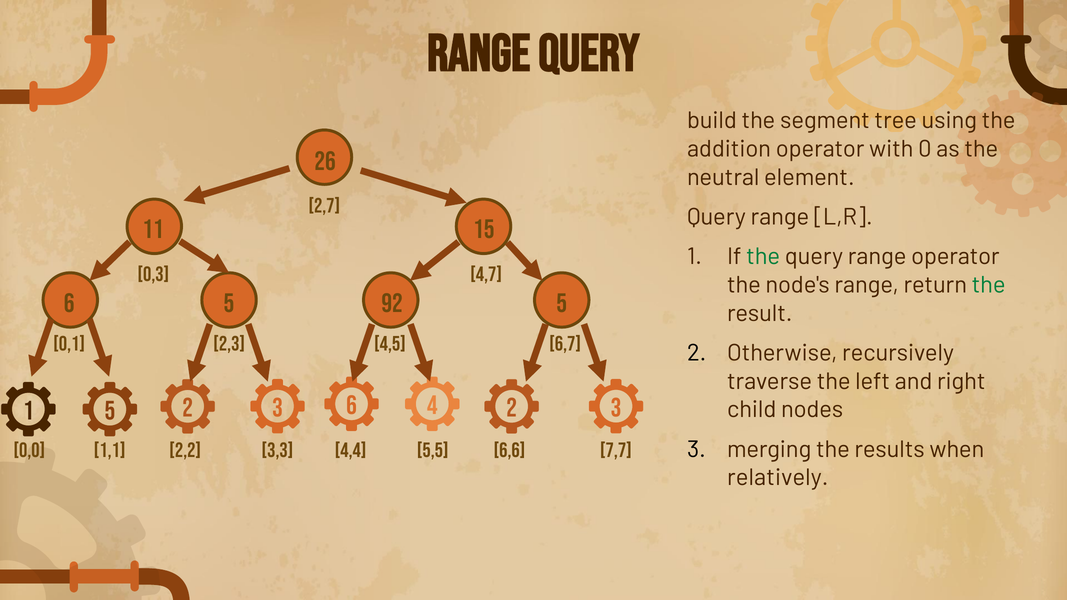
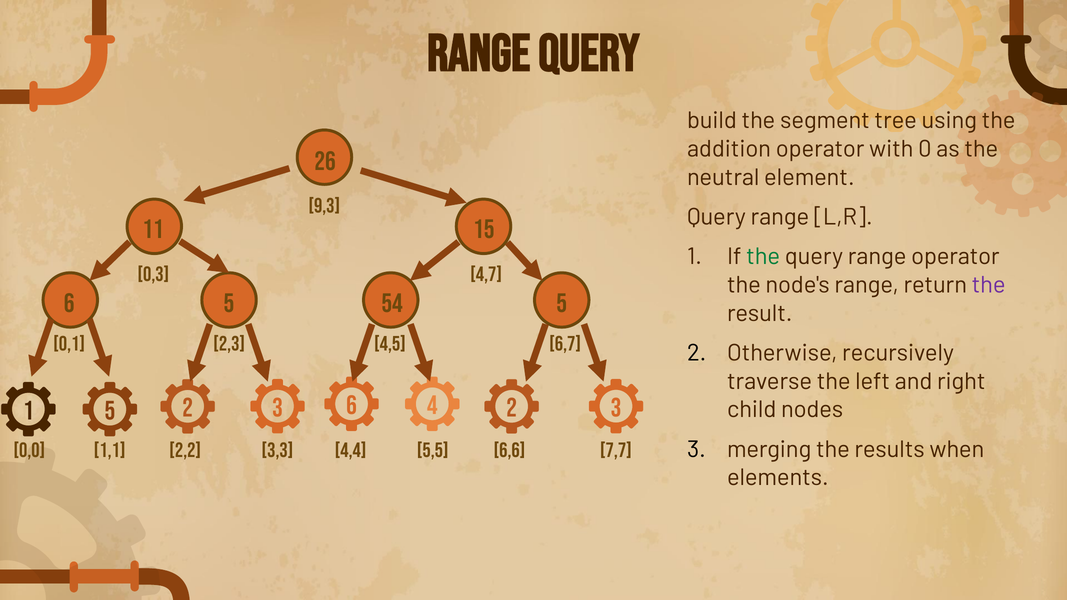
2,7: 2,7 -> 9,3 (324, 206)
the colour: green -> purple (989, 285)
92: 92 -> 54 (392, 303)
relatively: relatively -> elements (778, 478)
